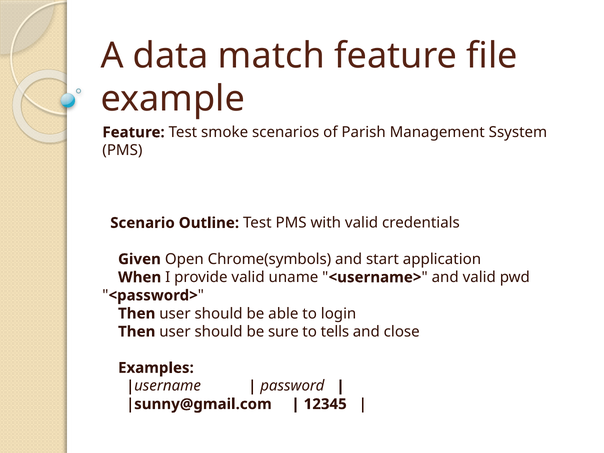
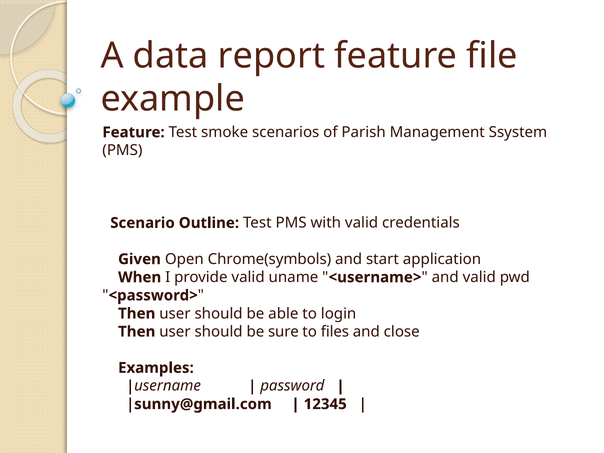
match: match -> report (271, 56)
tells: tells -> files (335, 332)
